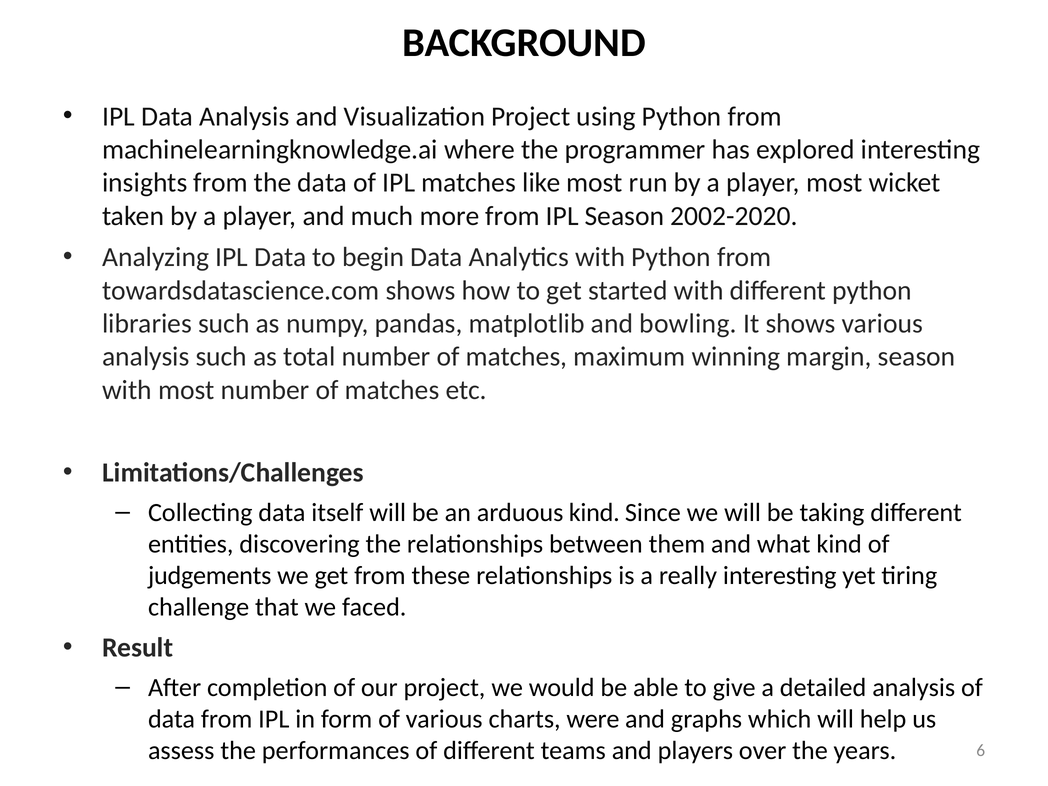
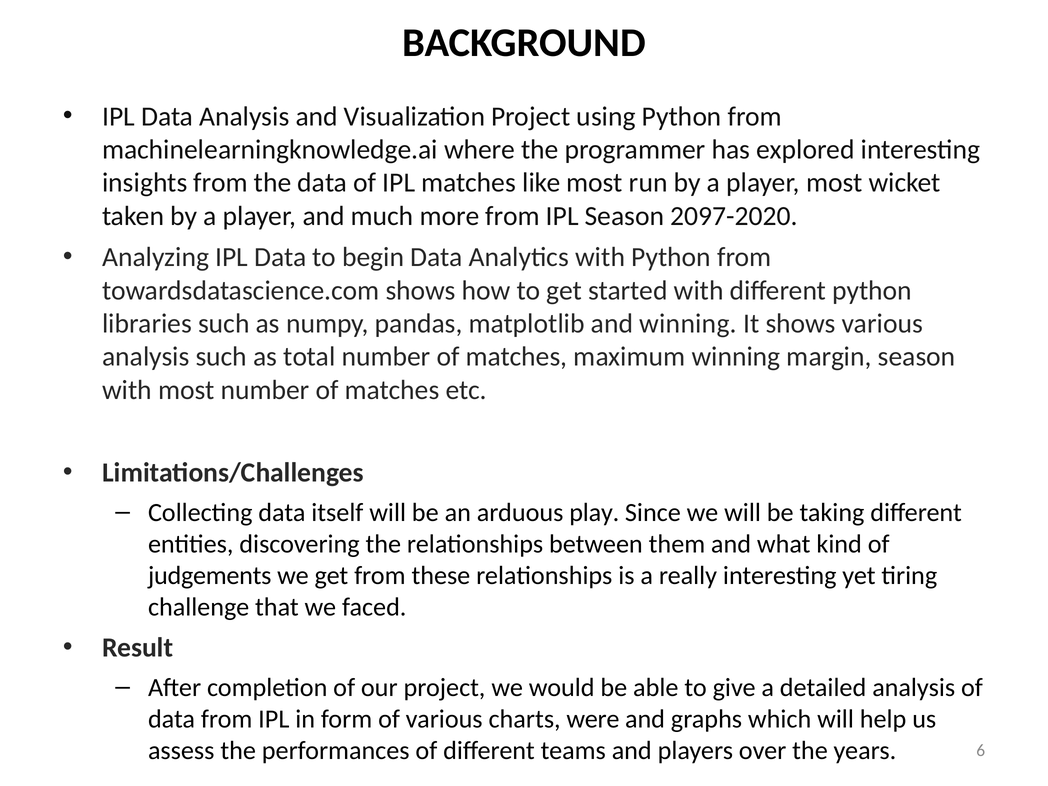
2002-2020: 2002-2020 -> 2097-2020 (734, 216)
and bowling: bowling -> winning (688, 324)
arduous kind: kind -> play (594, 513)
